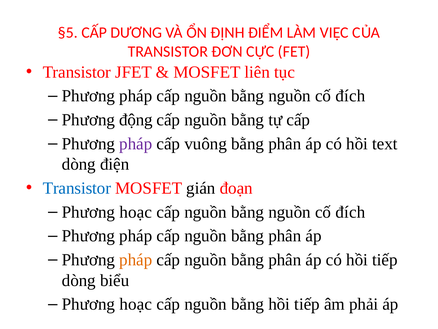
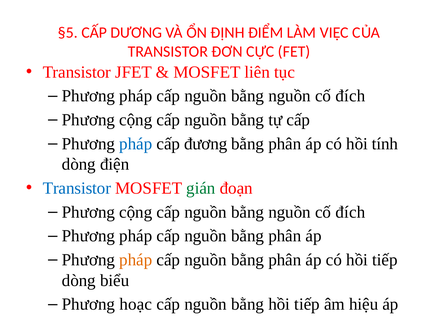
động: động -> cộng (136, 120)
pháp colour: purple -> blue (136, 144)
vuông: vuông -> đương (206, 144)
text: text -> tính (385, 144)
gián colour: black -> green (201, 188)
hoạc: hoạc -> cộng (136, 212)
phải: phải -> hiệu (364, 304)
